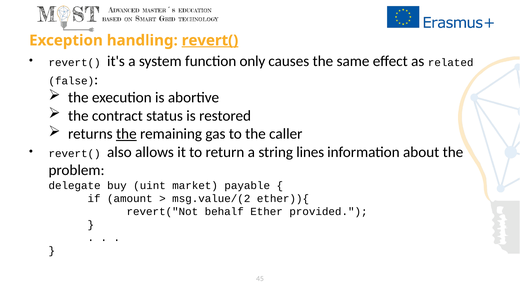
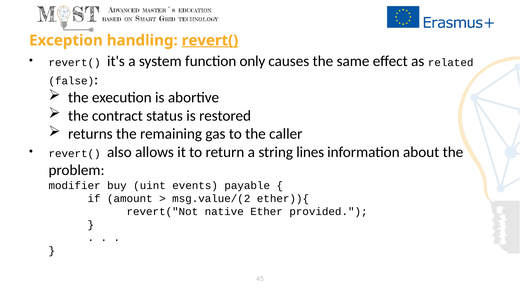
the underline: present -> none (126, 134)
delegate: delegate -> modifier (75, 186)
market: market -> events (195, 186)
behalf: behalf -> native (224, 212)
